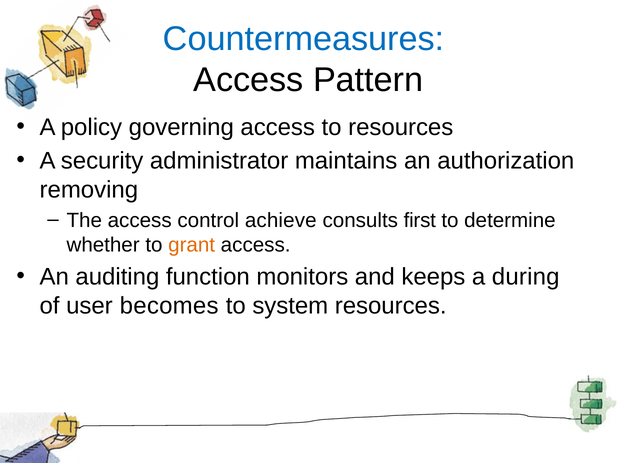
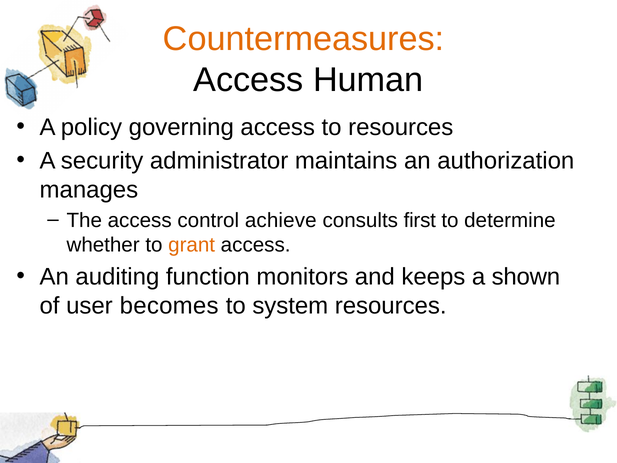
Countermeasures colour: blue -> orange (304, 39)
Pattern: Pattern -> Human (368, 80)
removing: removing -> manages (89, 190)
during: during -> shown (526, 277)
